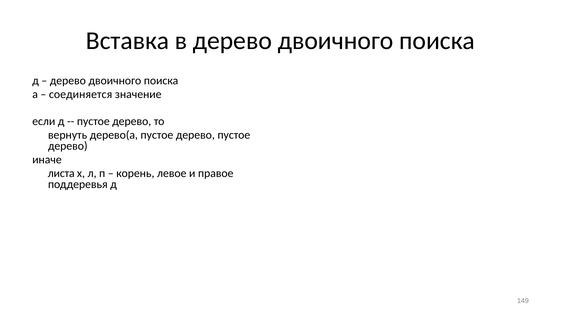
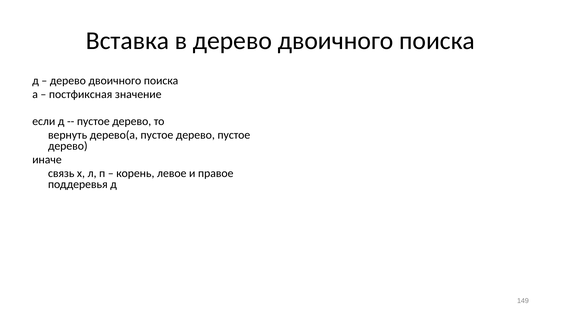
соединяется: соединяется -> постфиксная (81, 94)
листа: листа -> связь (61, 174)
